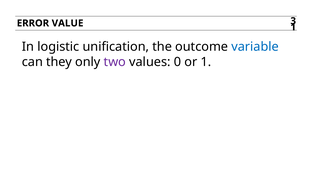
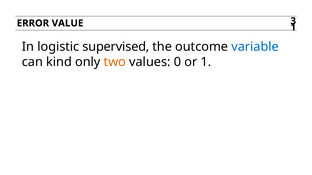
unification: unification -> supervised (116, 47)
they: they -> kind (59, 62)
two colour: purple -> orange (115, 62)
